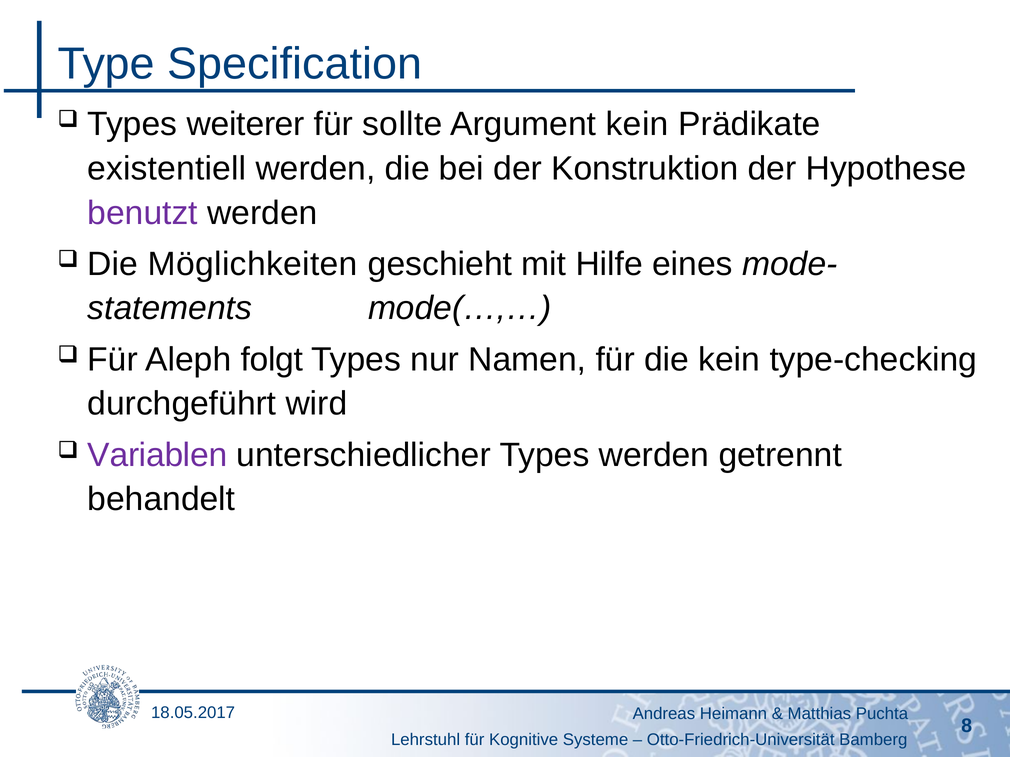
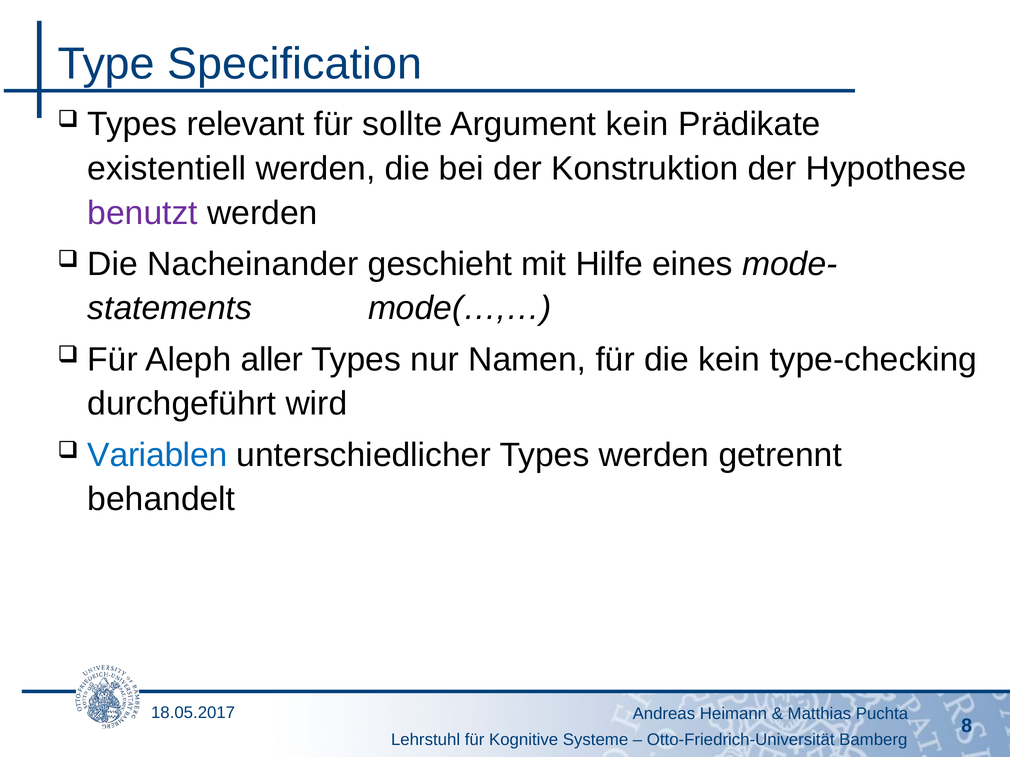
weiterer: weiterer -> relevant (246, 124)
Möglichkeiten: Möglichkeiten -> Nacheinander (253, 264)
folgt: folgt -> aller (272, 360)
Variablen colour: purple -> blue (157, 455)
